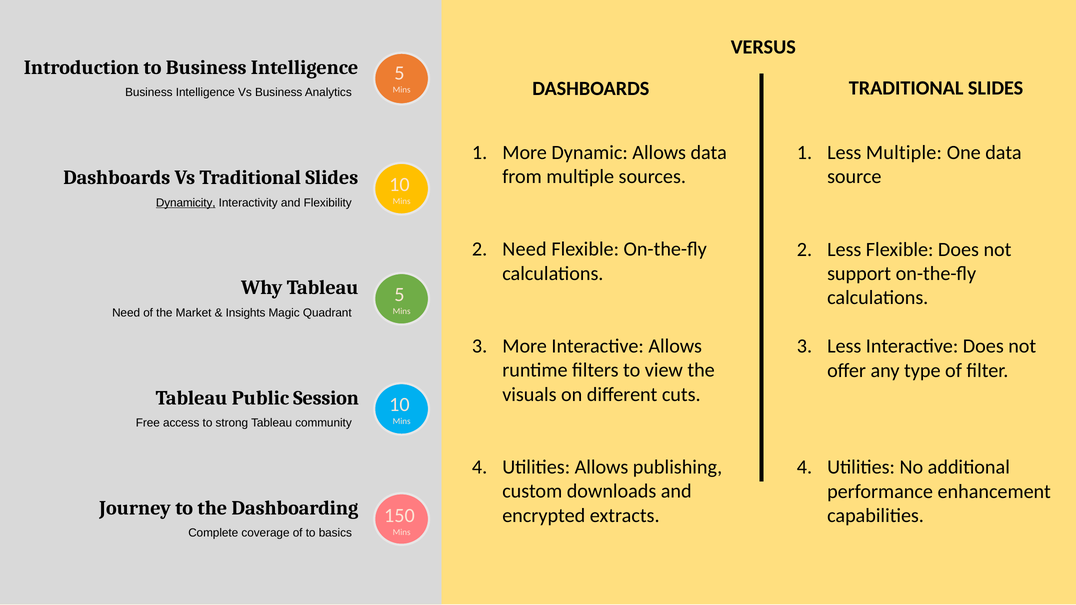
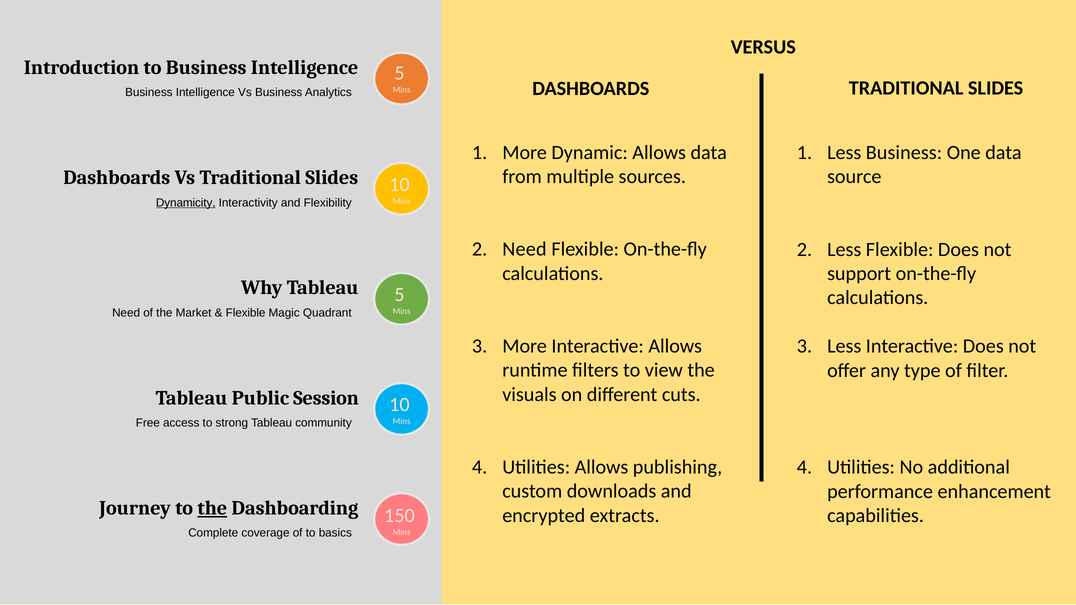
Less Multiple: Multiple -> Business (904, 153)
Insights: Insights -> Flexible (246, 313)
the underline: none -> present (212, 508)
